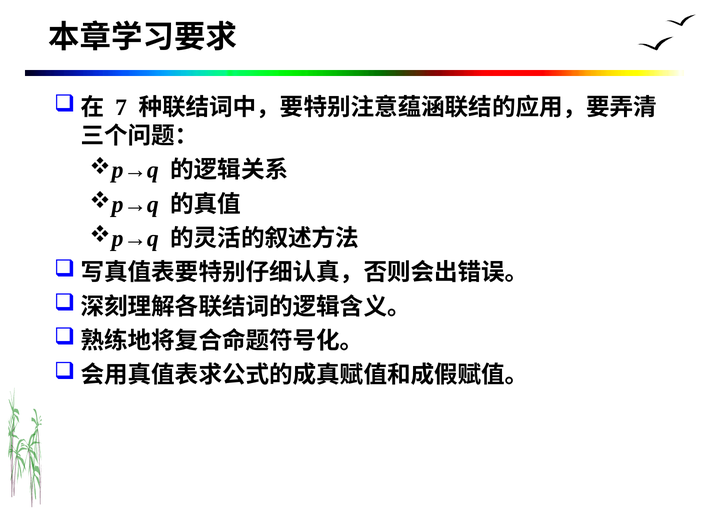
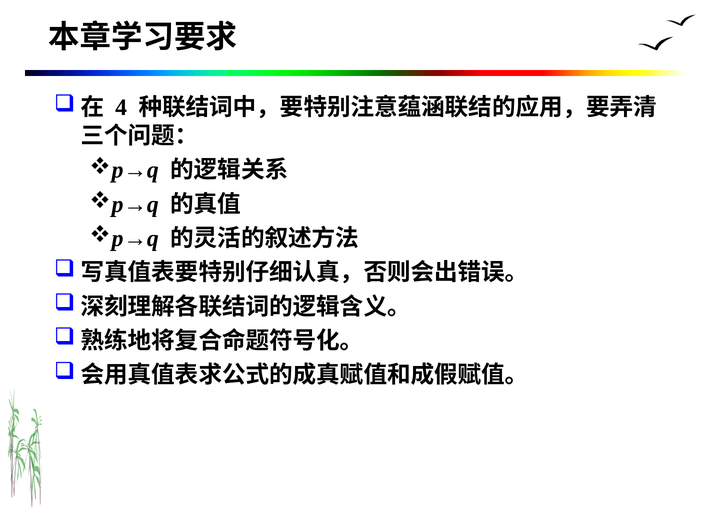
7: 7 -> 4 (121, 108)
